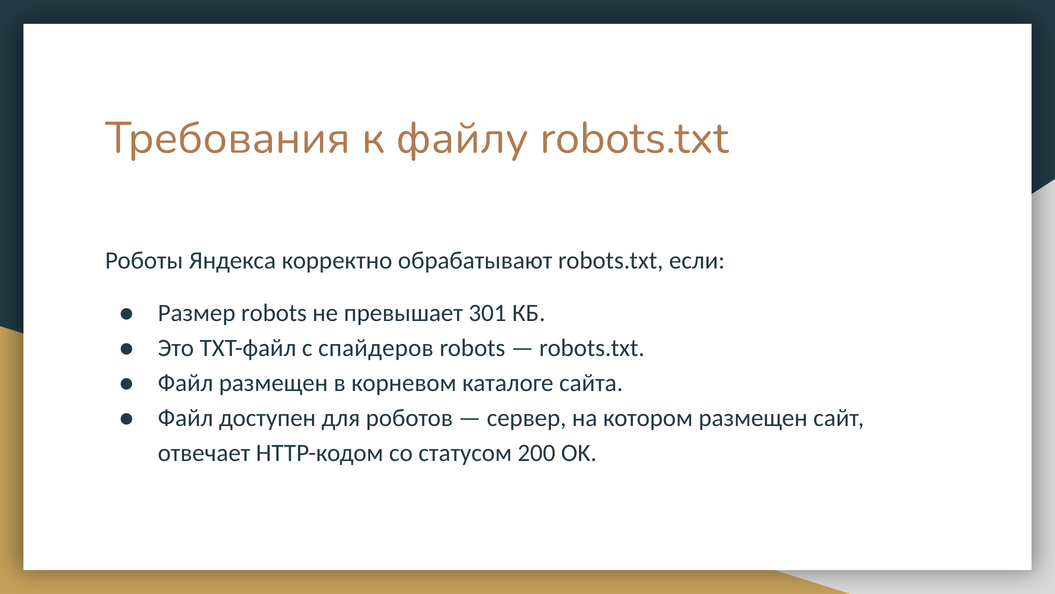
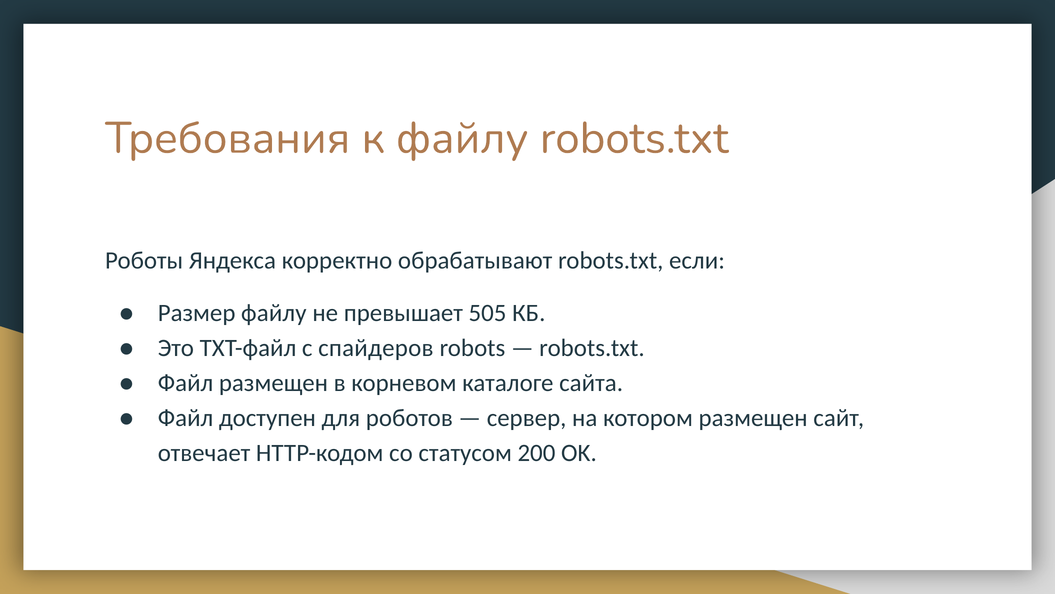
Размер robots: robots -> файлу (274, 313)
301: 301 -> 505 (488, 313)
